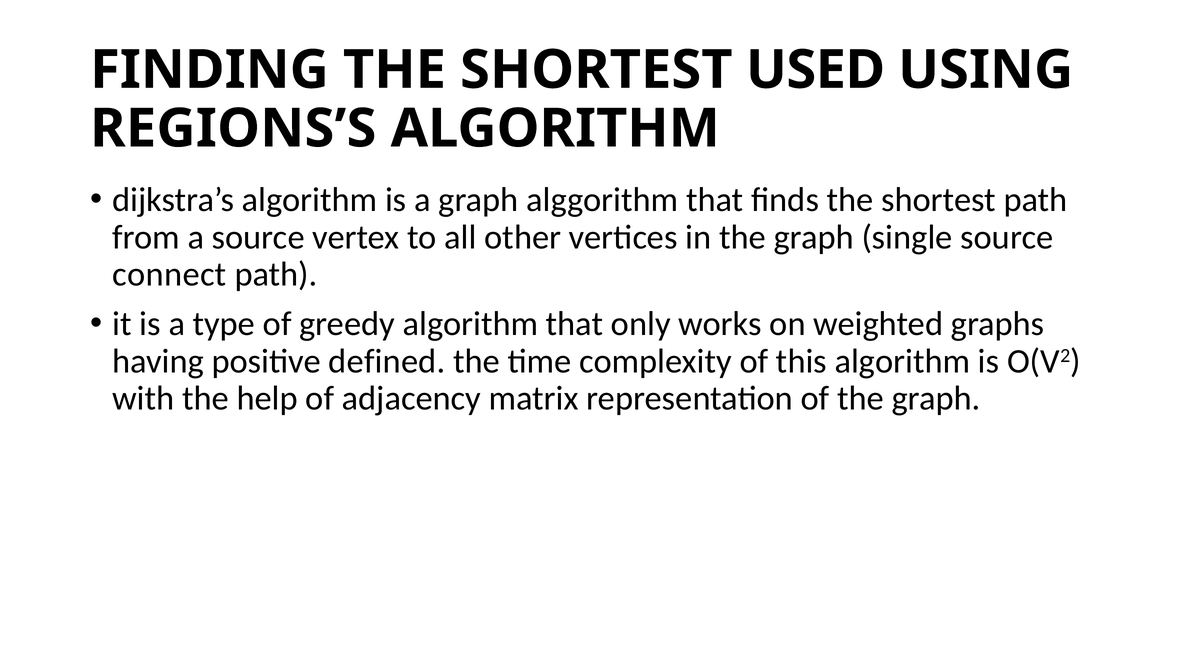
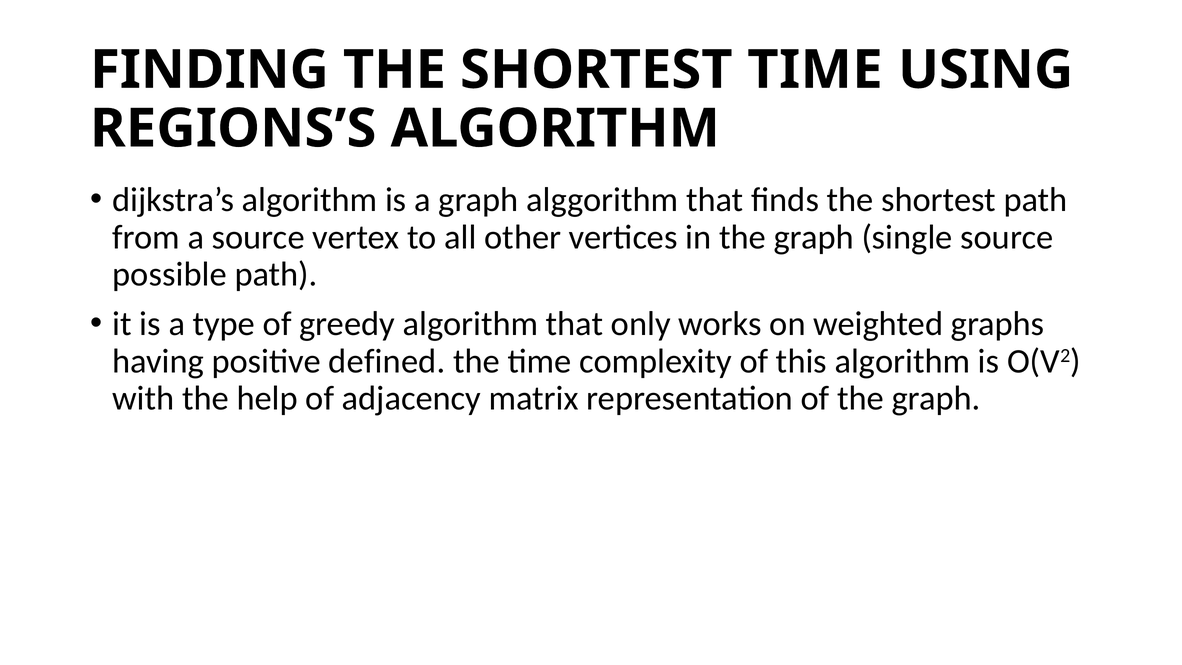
SHORTEST USED: USED -> TIME (815, 70)
connect: connect -> possible (170, 274)
